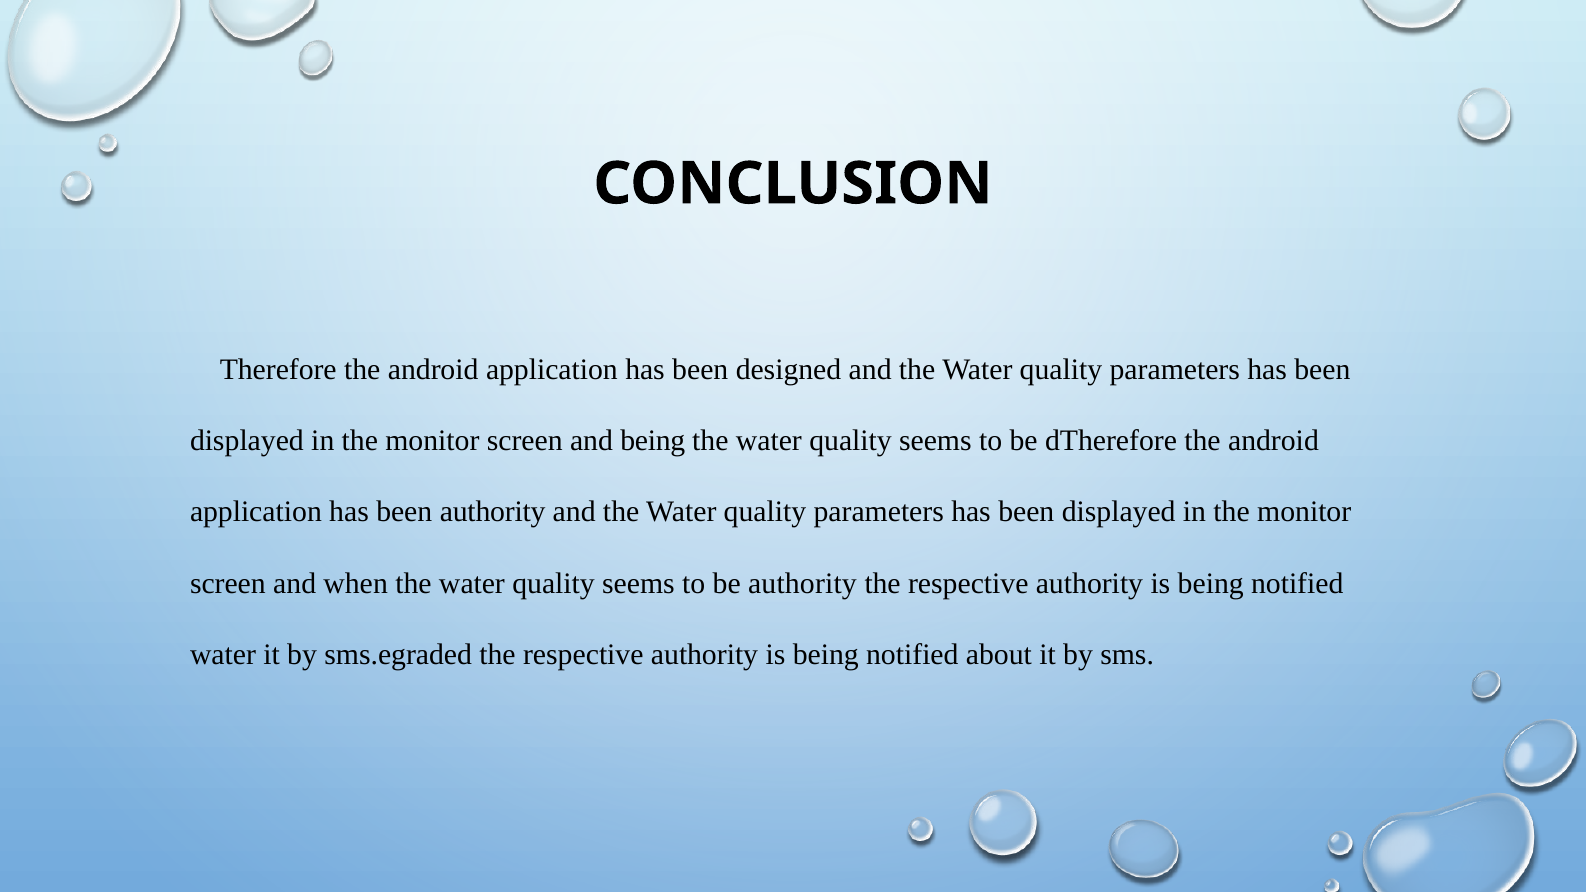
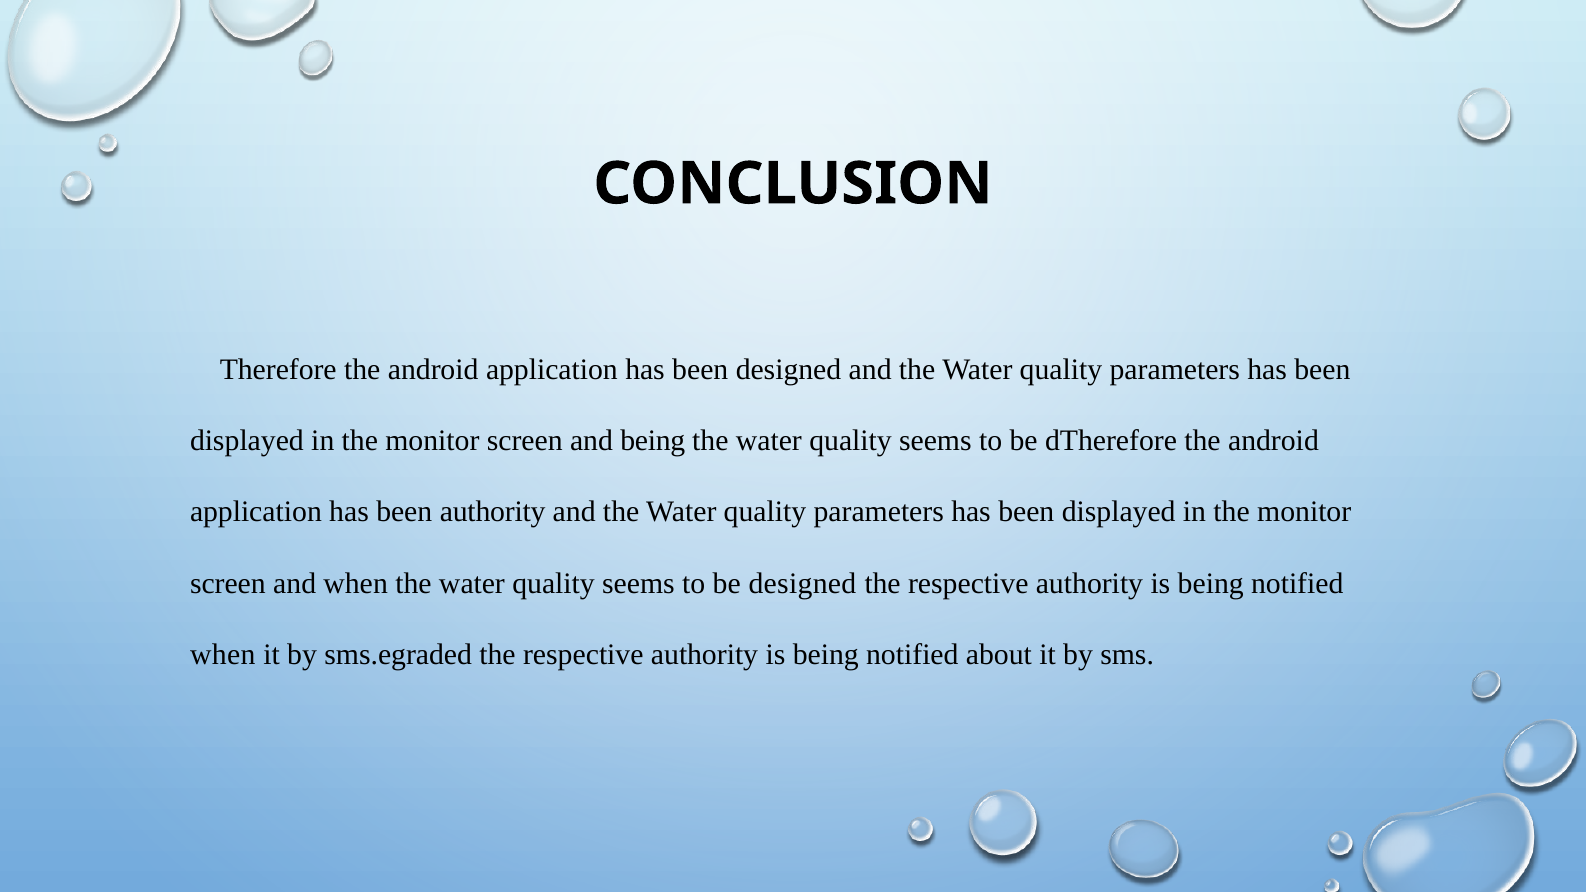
be authority: authority -> designed (802, 583)
water: water -> when (223, 655)
